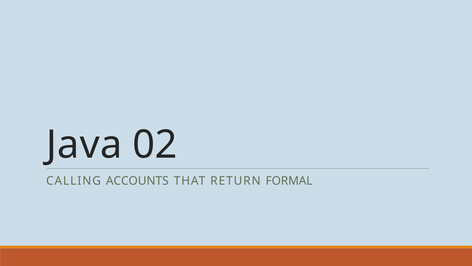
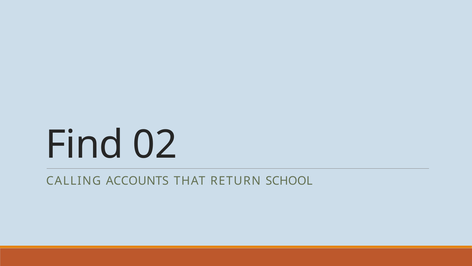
Java: Java -> Find (85, 145)
FORMAL: FORMAL -> SCHOOL (289, 181)
